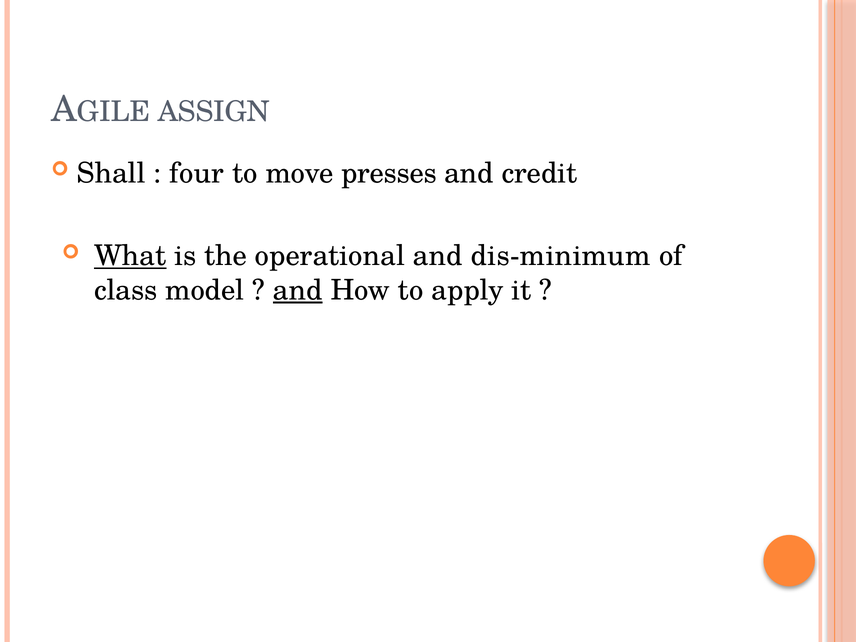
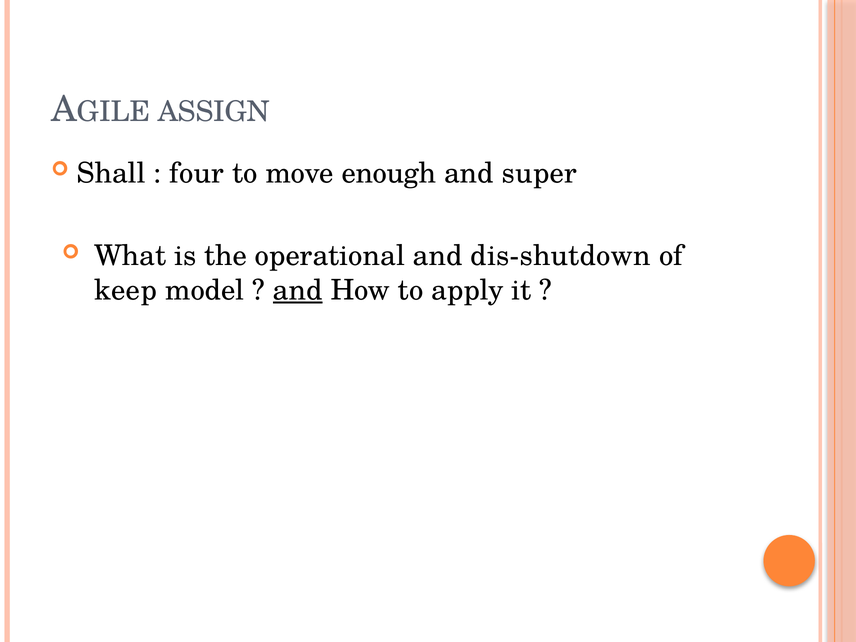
presses: presses -> enough (389, 173)
credit: credit -> super (539, 173)
What underline: present -> none (130, 256)
dis-minimum: dis-minimum -> dis-shutdown (561, 256)
class: class -> keep (126, 290)
